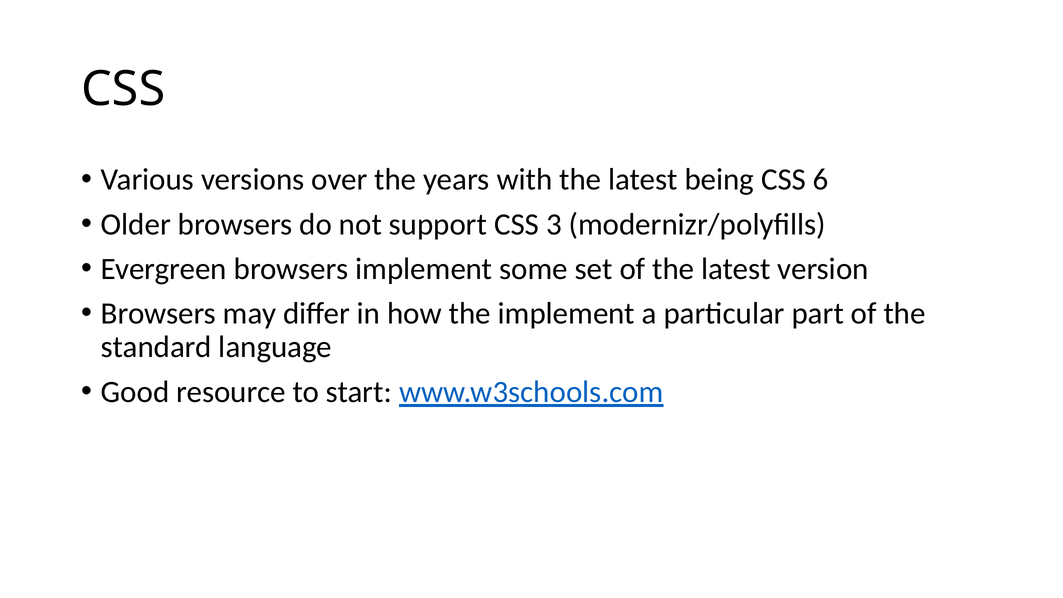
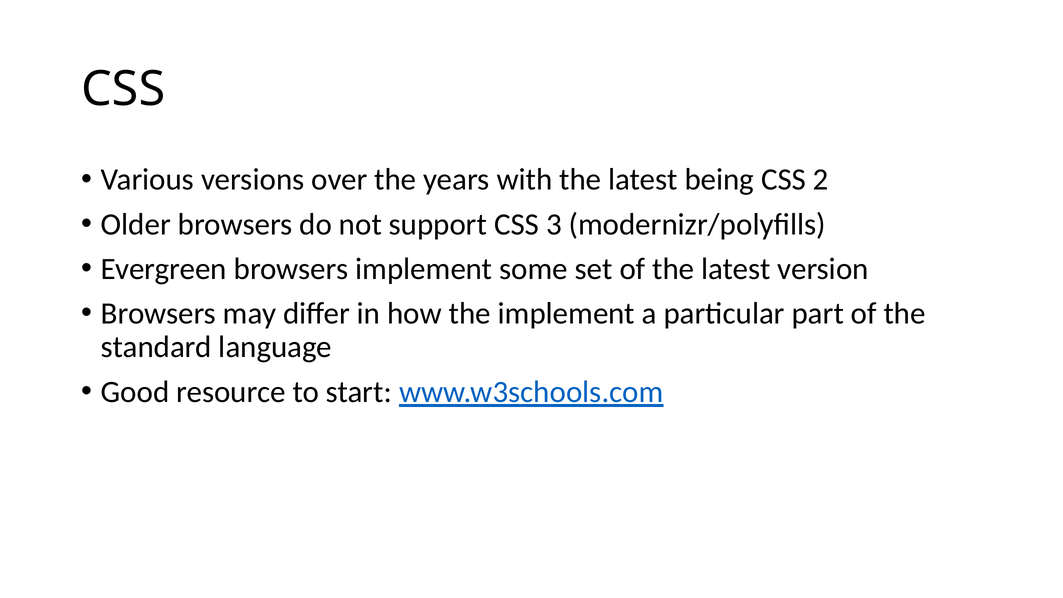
6: 6 -> 2 (821, 180)
